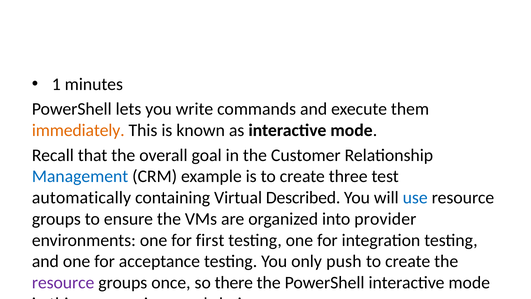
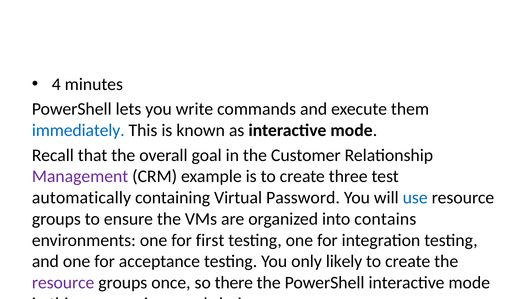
1: 1 -> 4 (56, 84)
immediately colour: orange -> blue (78, 130)
Management colour: blue -> purple (80, 176)
Described: Described -> Password (303, 197)
provider: provider -> contains (385, 219)
push: push -> likely (344, 261)
